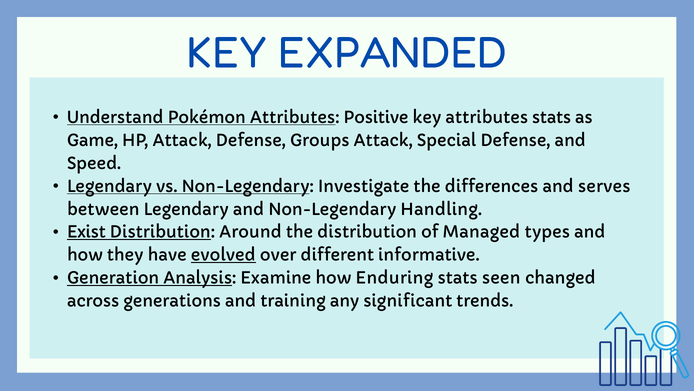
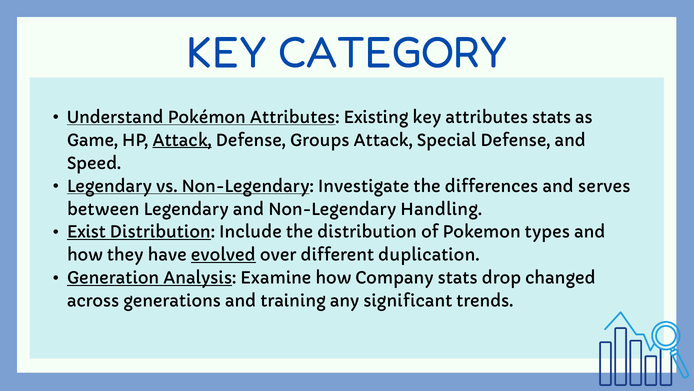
EXPANDED: EXPANDED -> CATEGORY (392, 53)
Positive: Positive -> Existing (376, 118)
Attack underline: none -> present (182, 140)
Around: Around -> Include (250, 232)
Managed: Managed -> Pokemon (482, 232)
informative: informative -> duplication (429, 255)
Enduring: Enduring -> Company (394, 278)
seen: seen -> drop (501, 278)
